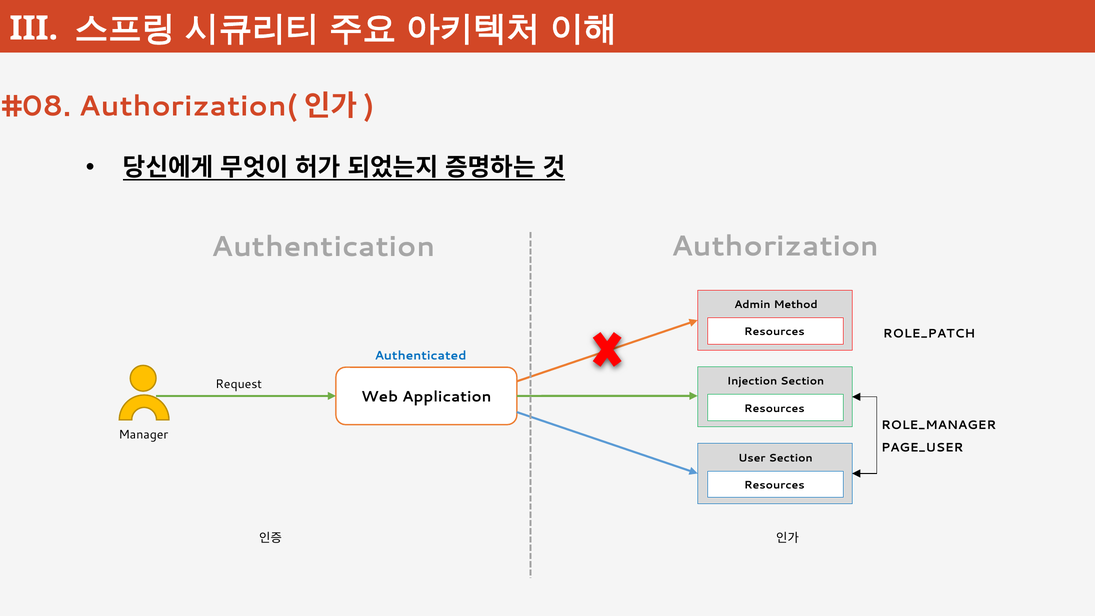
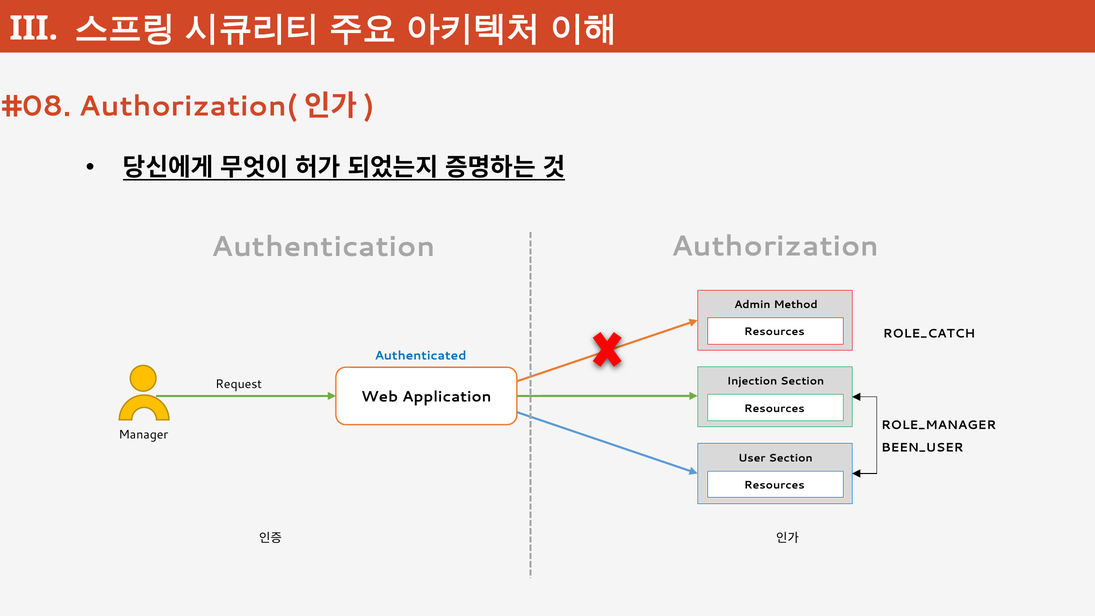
ROLE_PATCH: ROLE_PATCH -> ROLE_CATCH (929, 333)
PAGE_USER: PAGE_USER -> BEEN_USER (922, 448)
